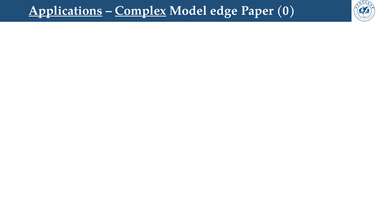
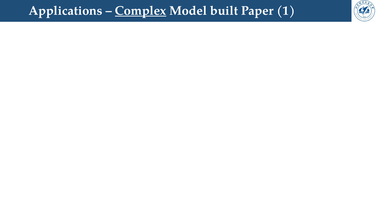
Applications underline: present -> none (66, 11)
edge: edge -> built (224, 11)
0: 0 -> 1 (286, 11)
